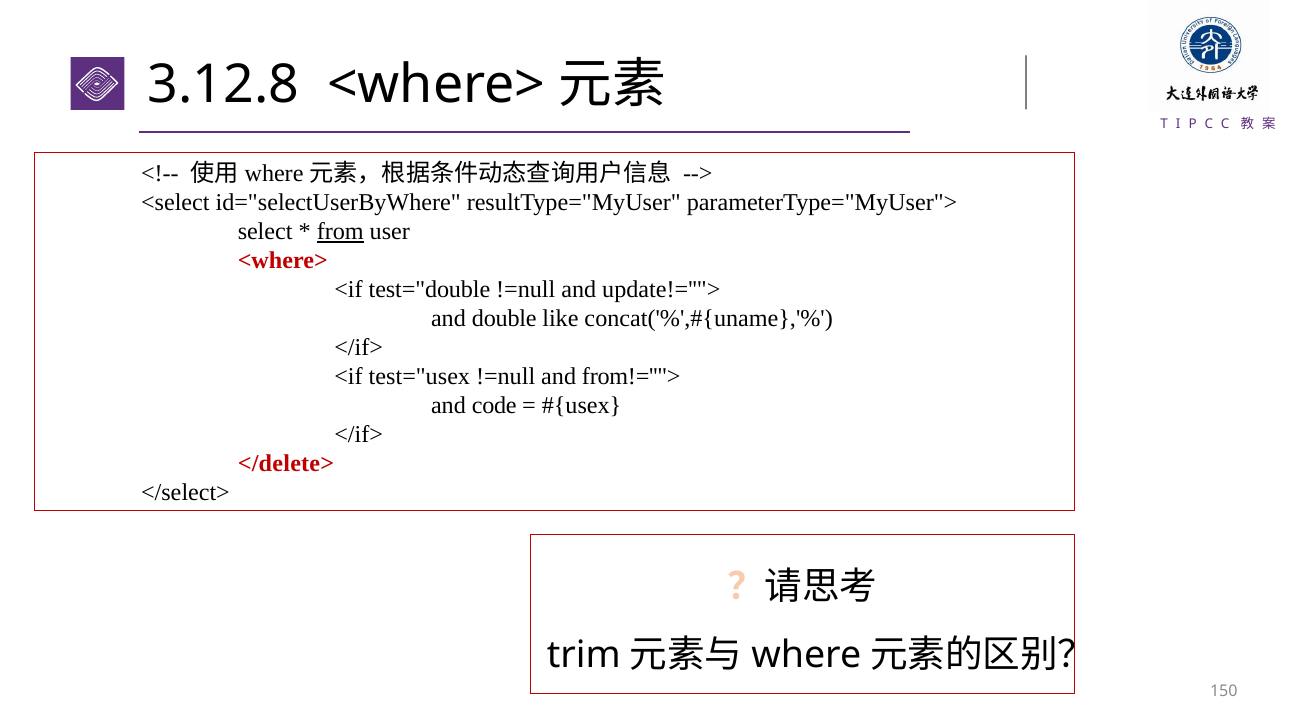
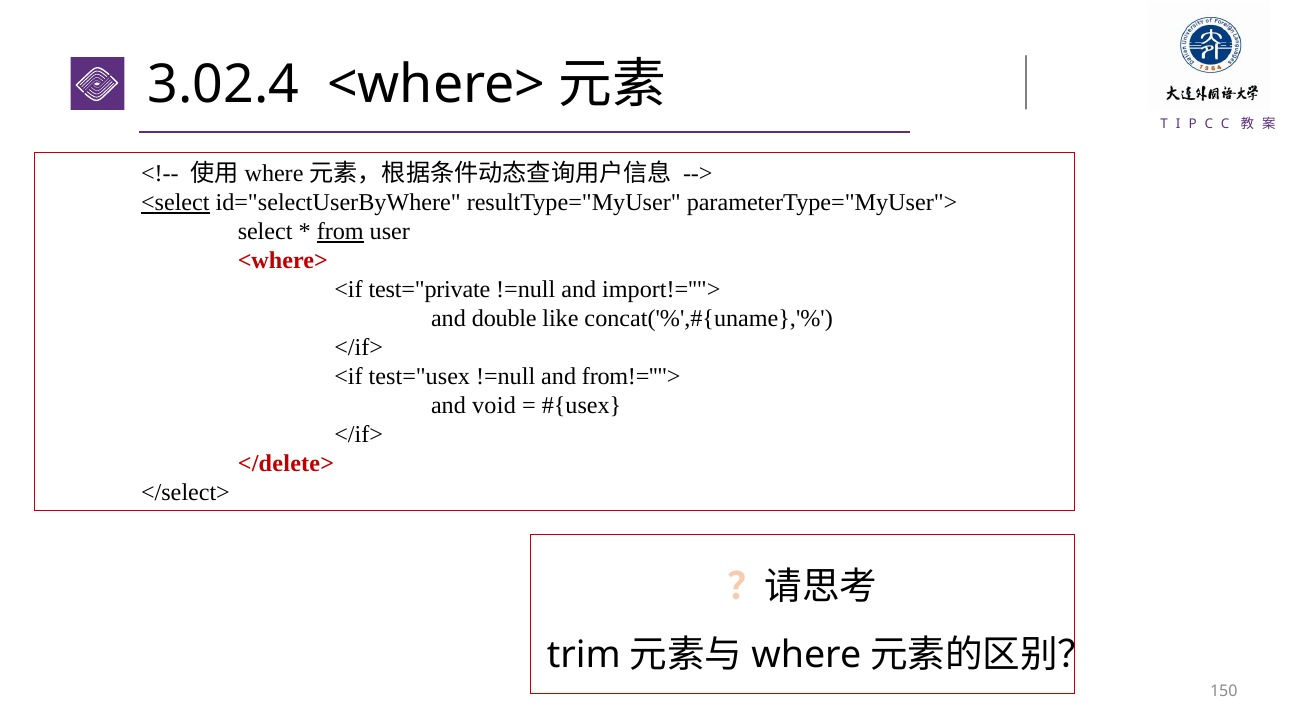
3.12.8: 3.12.8 -> 3.02.4 (224, 85)
<select underline: none -> present (175, 202)
test="double: test="double -> test="private (430, 290)
update!=''">: update!=''"> -> import!=''"> (661, 290)
code: code -> void (494, 406)
